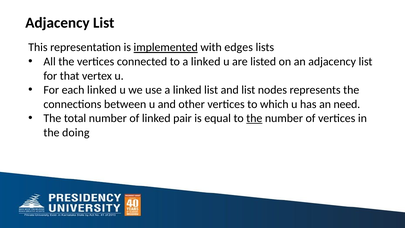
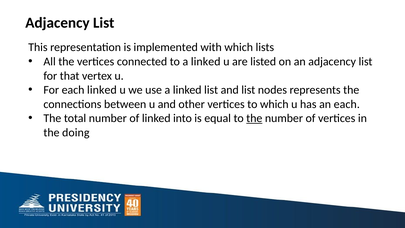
implemented underline: present -> none (166, 47)
with edges: edges -> which (239, 47)
an need: need -> each (347, 104)
pair: pair -> into (183, 118)
